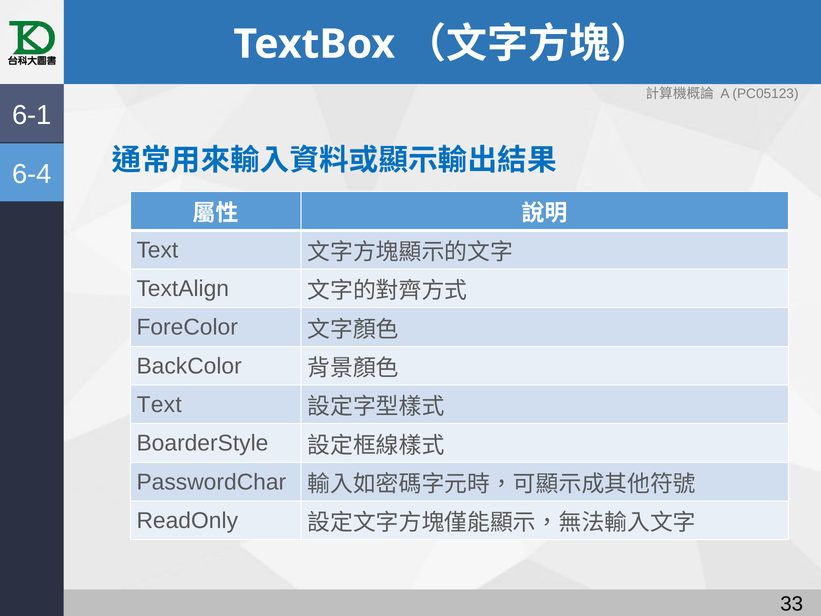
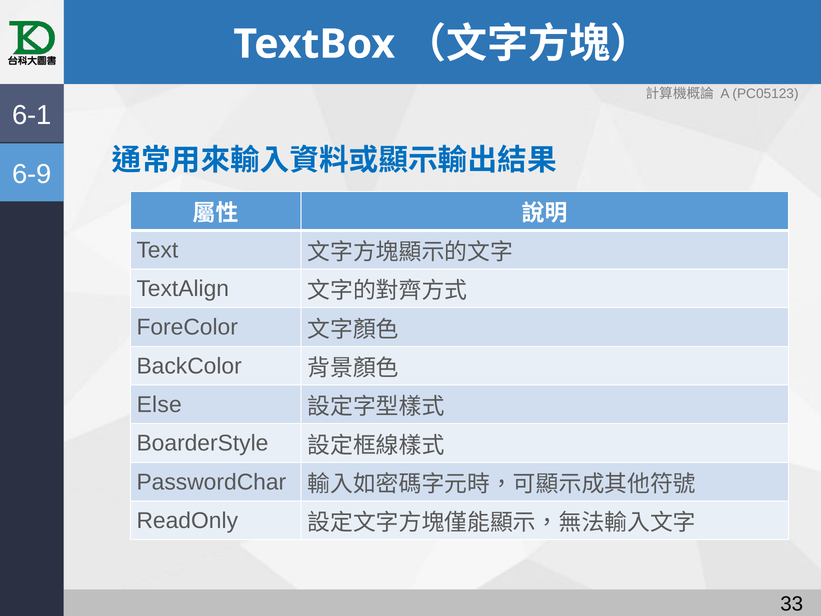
6-4: 6-4 -> 6-9 (32, 174)
Text: Text -> Else (159, 405)
